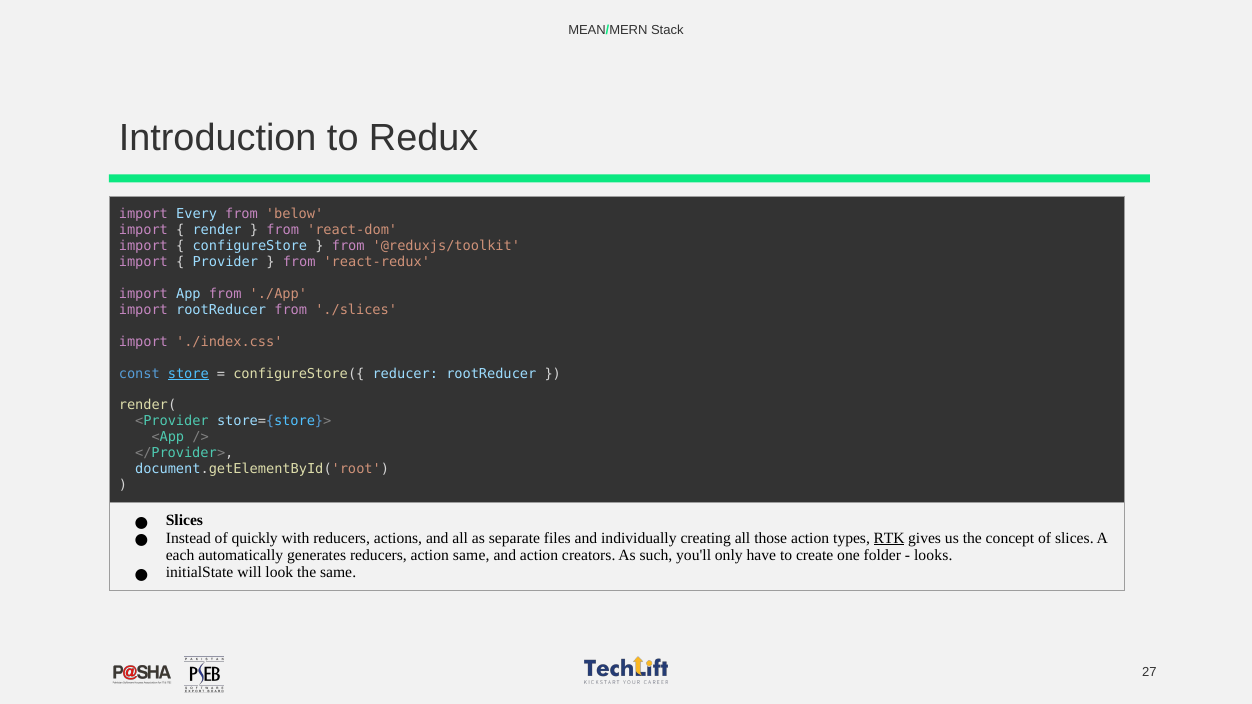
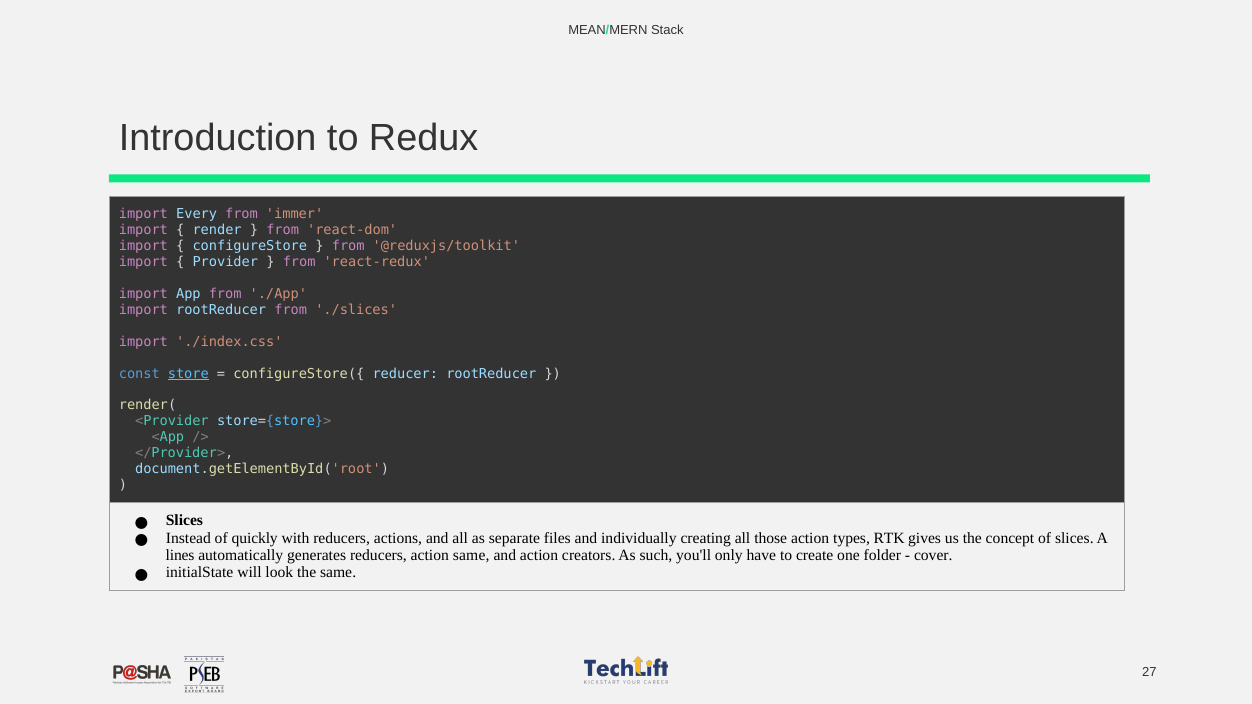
below: below -> immer (295, 214)
RTK underline: present -> none (889, 538)
each: each -> lines (180, 556)
looks: looks -> cover (933, 556)
